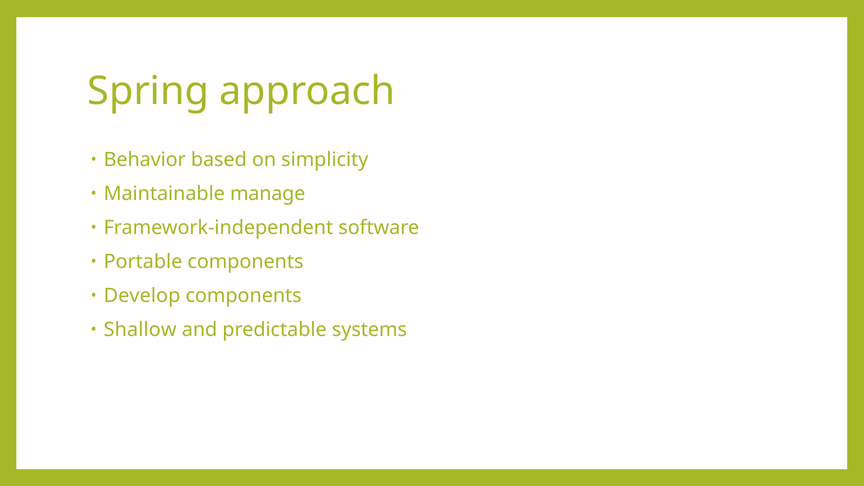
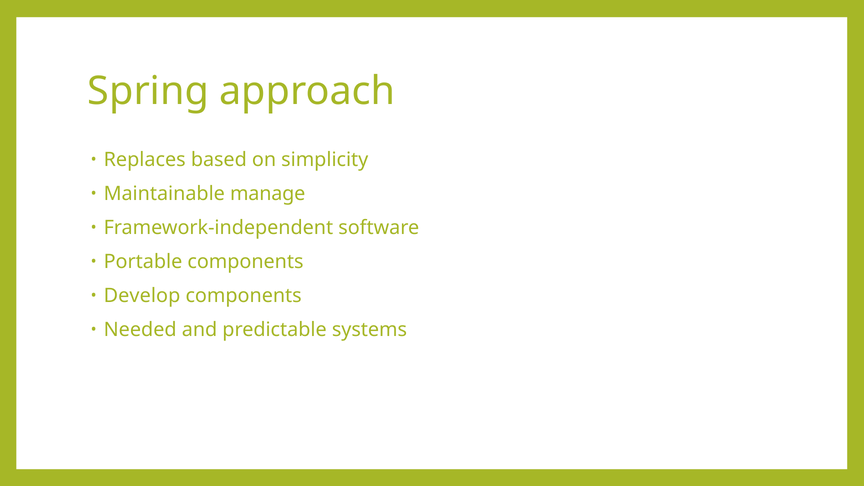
Behavior: Behavior -> Replaces (145, 160)
Shallow: Shallow -> Needed (140, 330)
